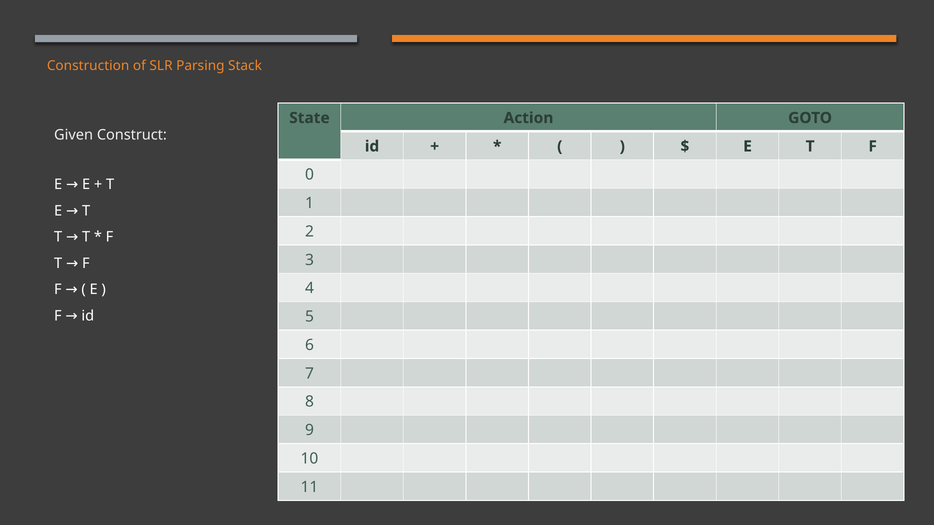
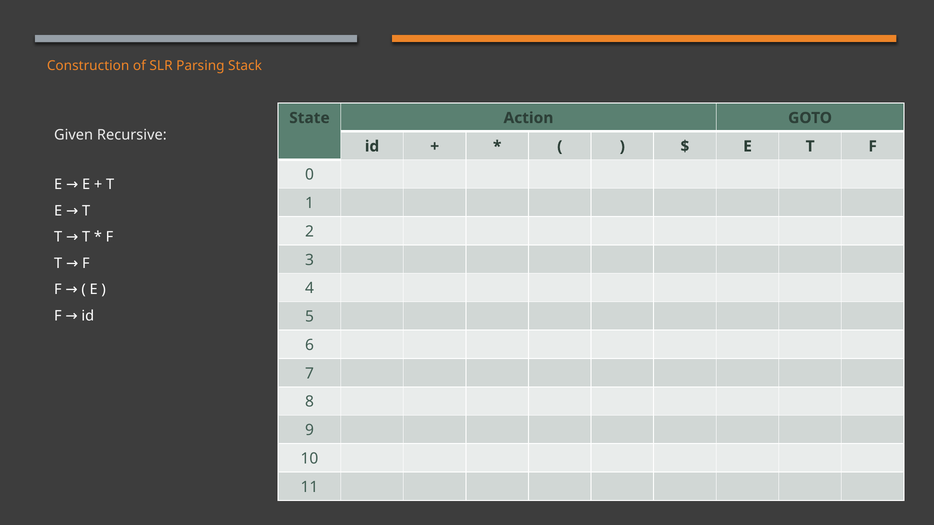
Construct: Construct -> Recursive (132, 135)
